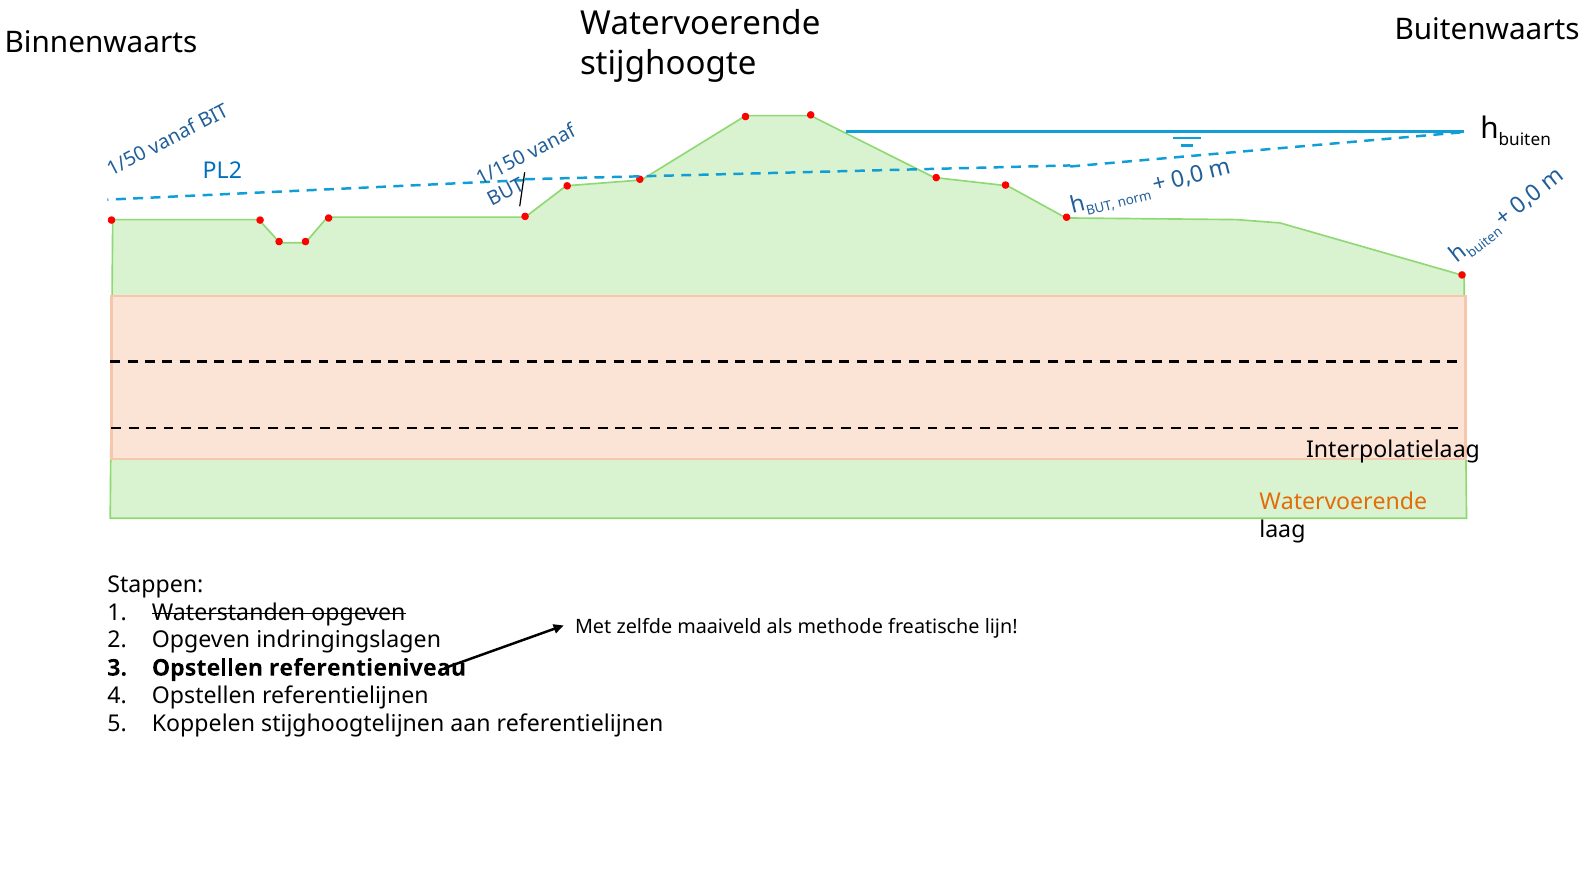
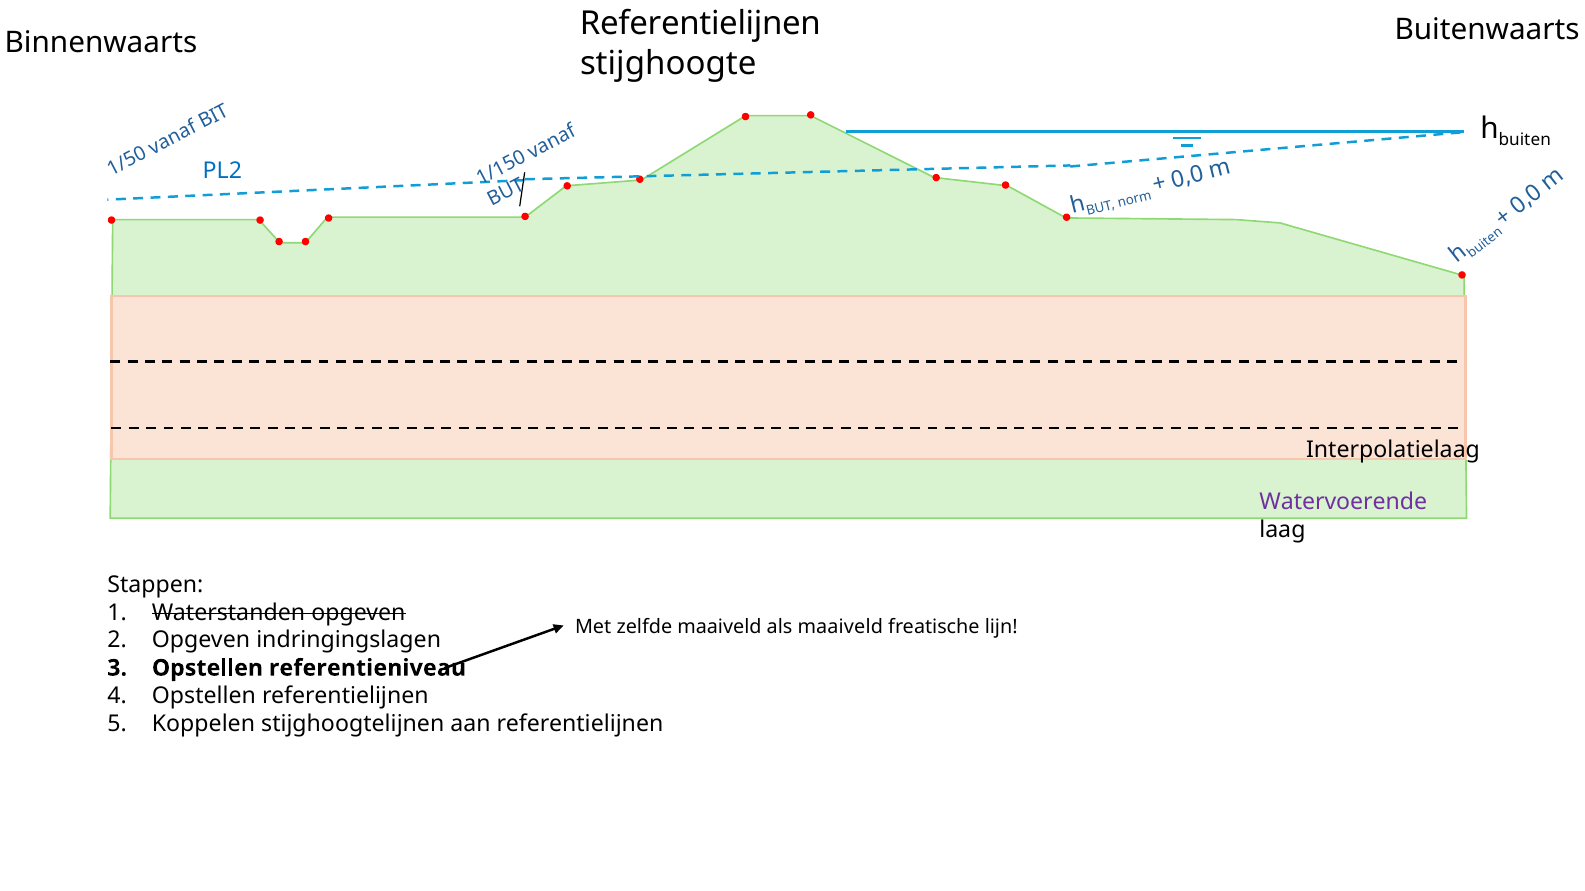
Watervoerende: Watervoerende -> Referentielijnen (700, 24)
Watervoerende colour: orange -> purple (1343, 503)
als methode: methode -> maaiveld (840, 627)
